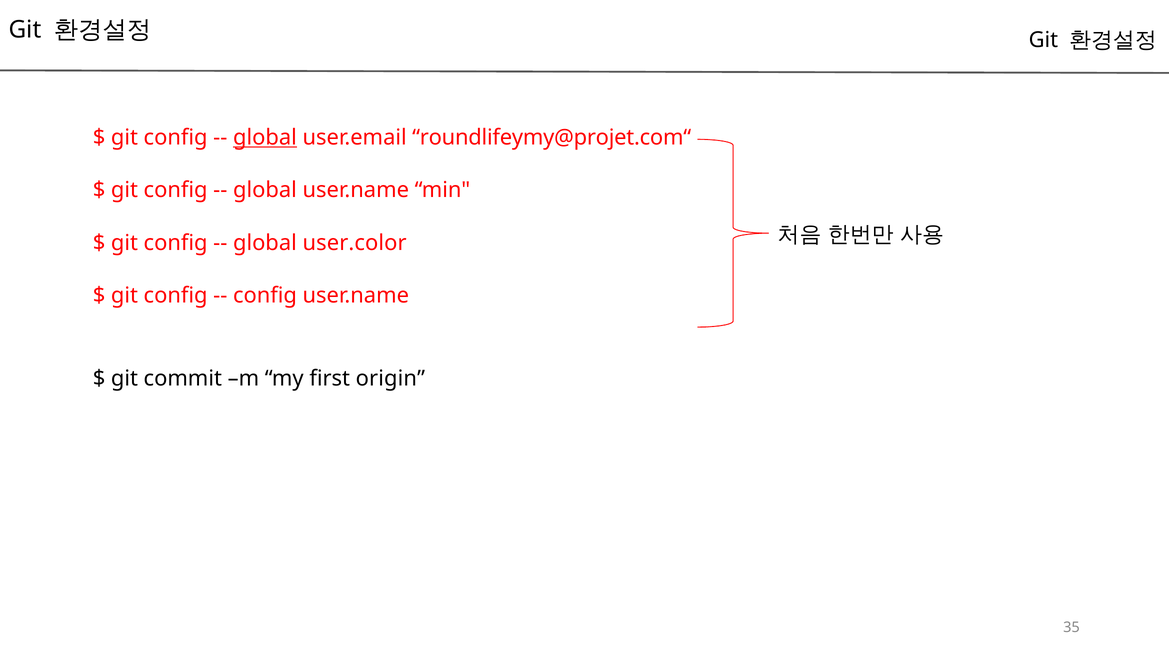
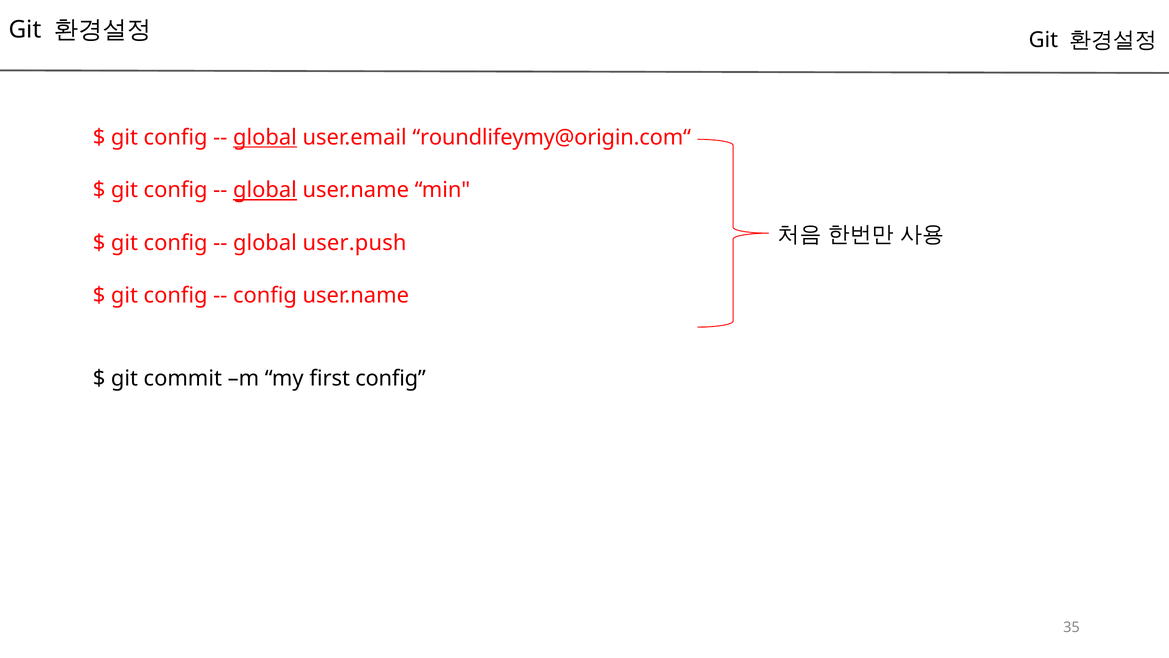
roundlifeymy@projet.com“: roundlifeymy@projet.com“ -> roundlifeymy@origin.com“ (552, 137)
global underline: none -> present (265, 190)
user.color: user.color -> user.push (355, 243)
first origin: origin -> config (391, 378)
